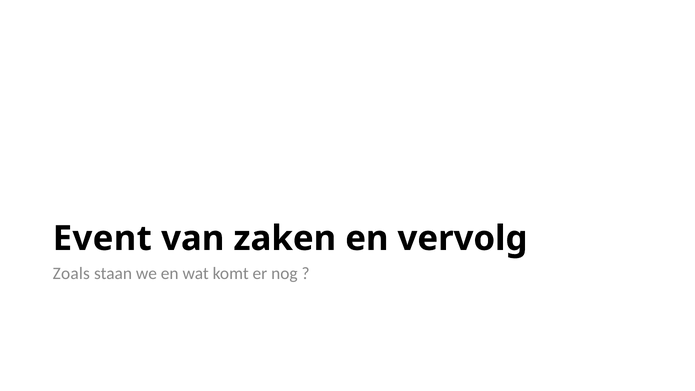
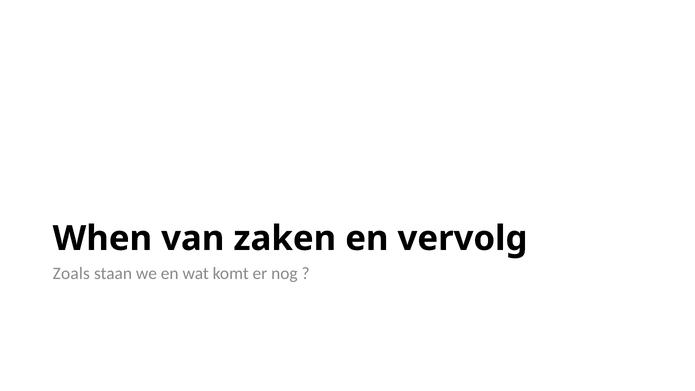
Event: Event -> When (102, 238)
